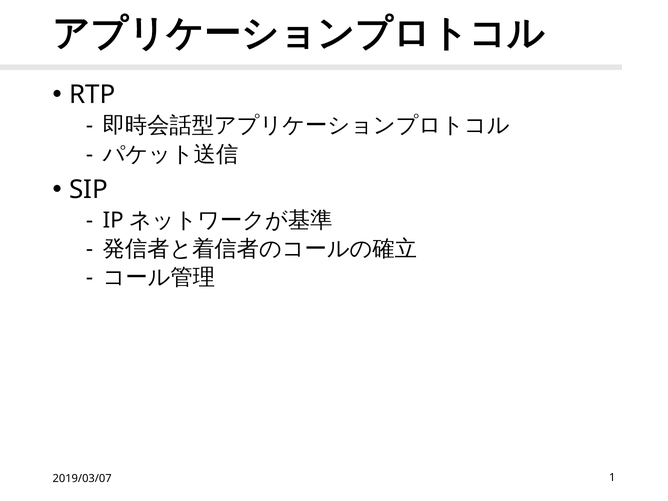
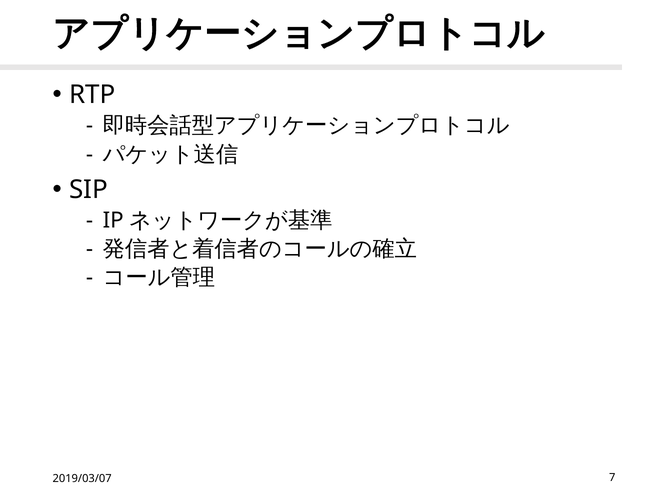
1: 1 -> 7 (612, 478)
